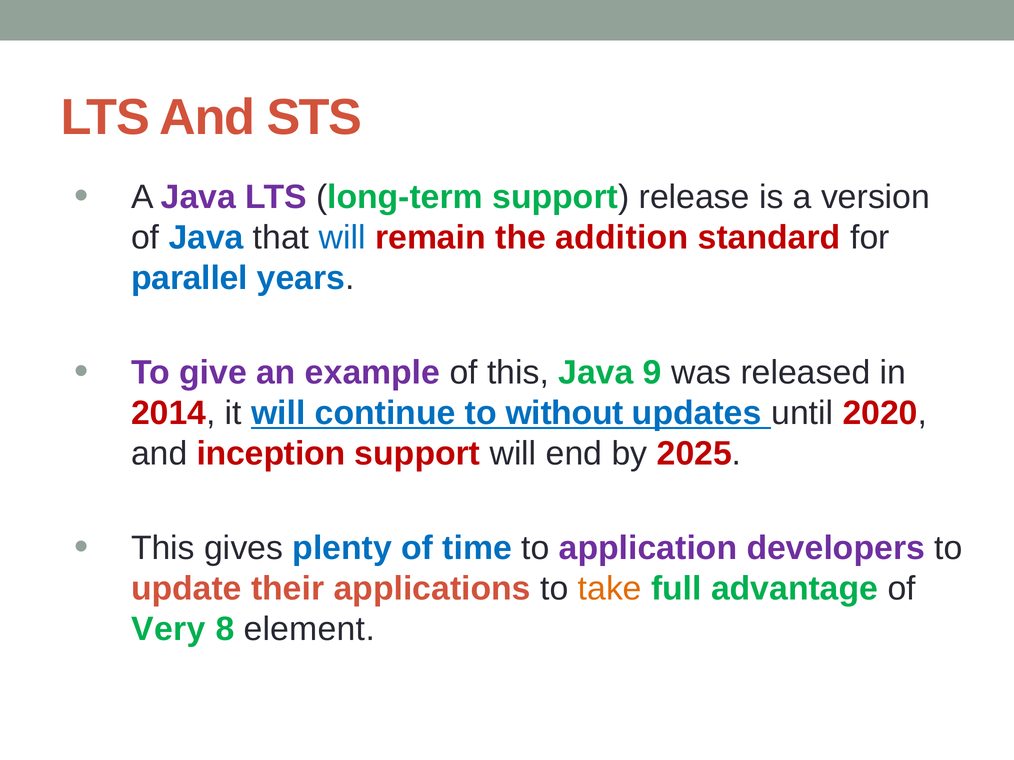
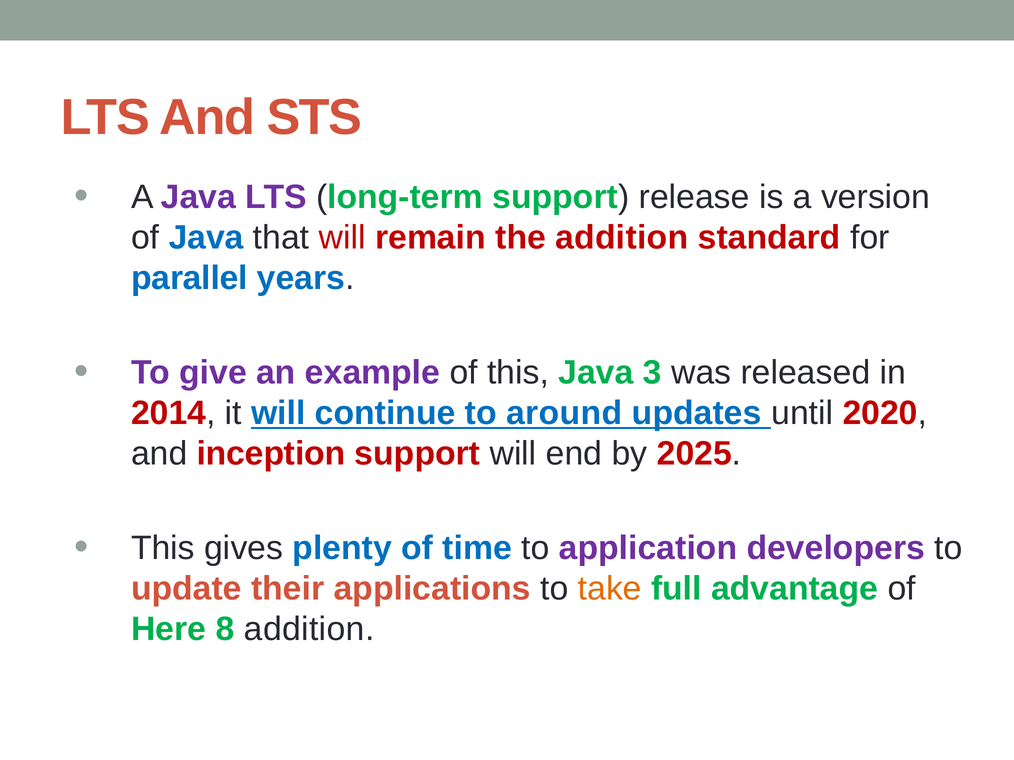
will colour: blue -> red (342, 238)
9: 9 -> 3 (652, 373)
without: without -> around (564, 413)
Very: Very -> Here (169, 630)
8 element: element -> addition (309, 630)
